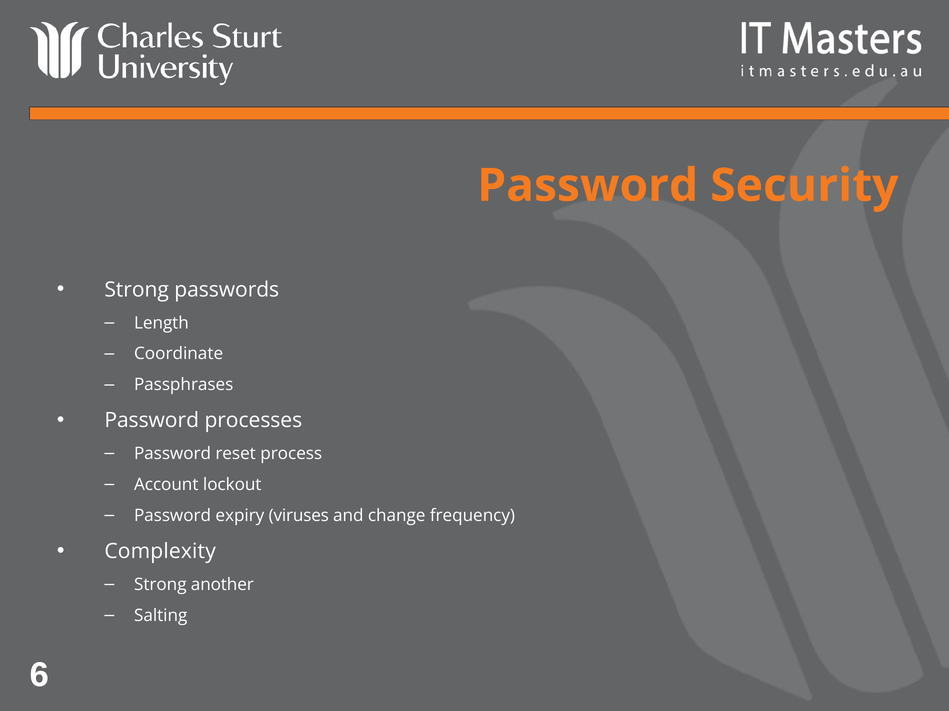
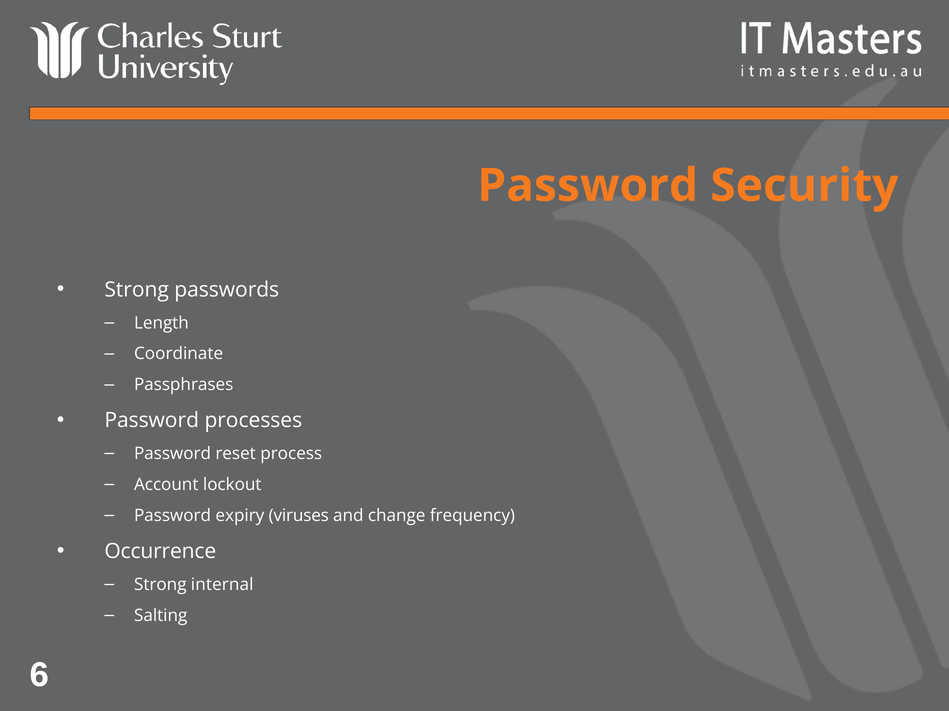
Complexity: Complexity -> Occurrence (160, 552)
another: another -> internal (222, 585)
